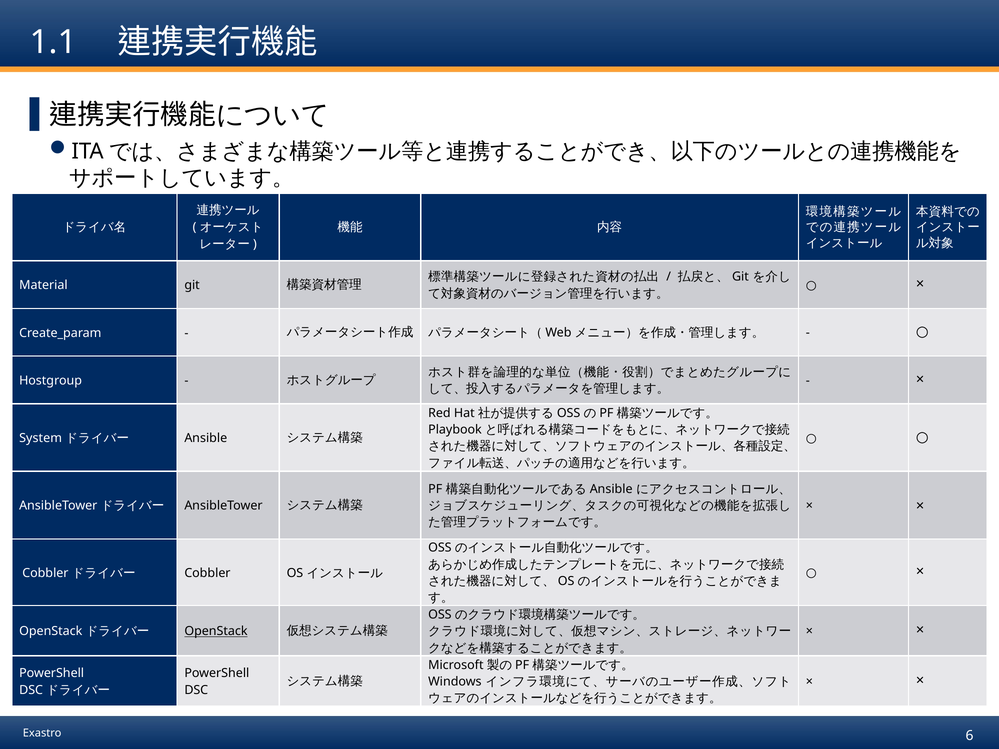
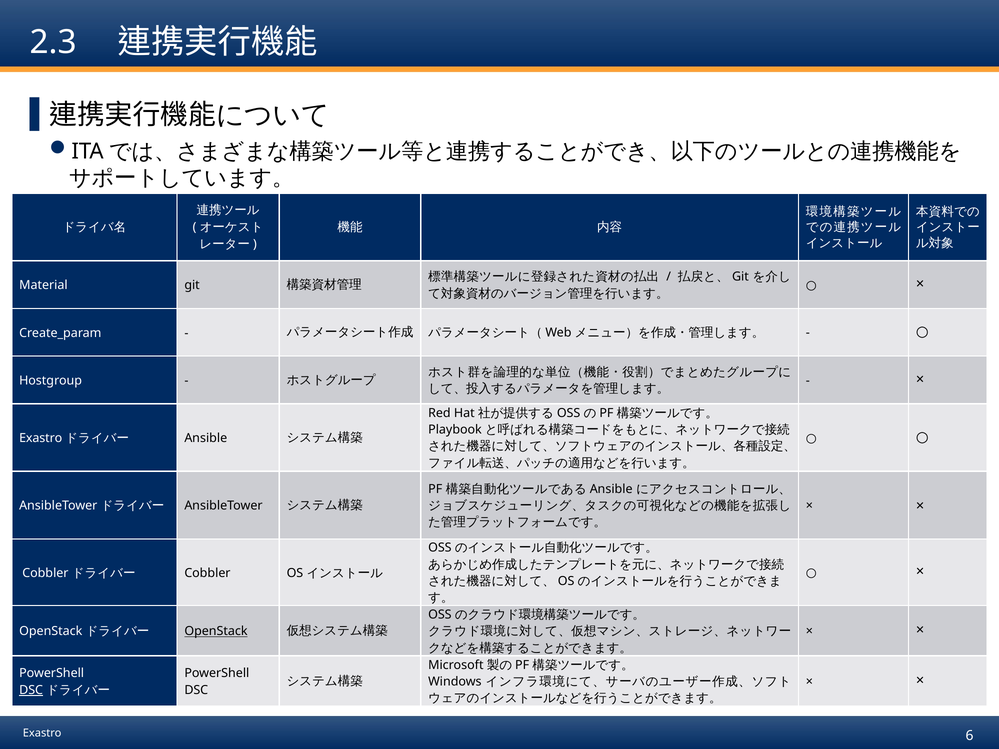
1.1: 1.1 -> 2.3 (53, 42)
System: System -> Exastro (41, 438)
DSC underline: none -> present (31, 690)
